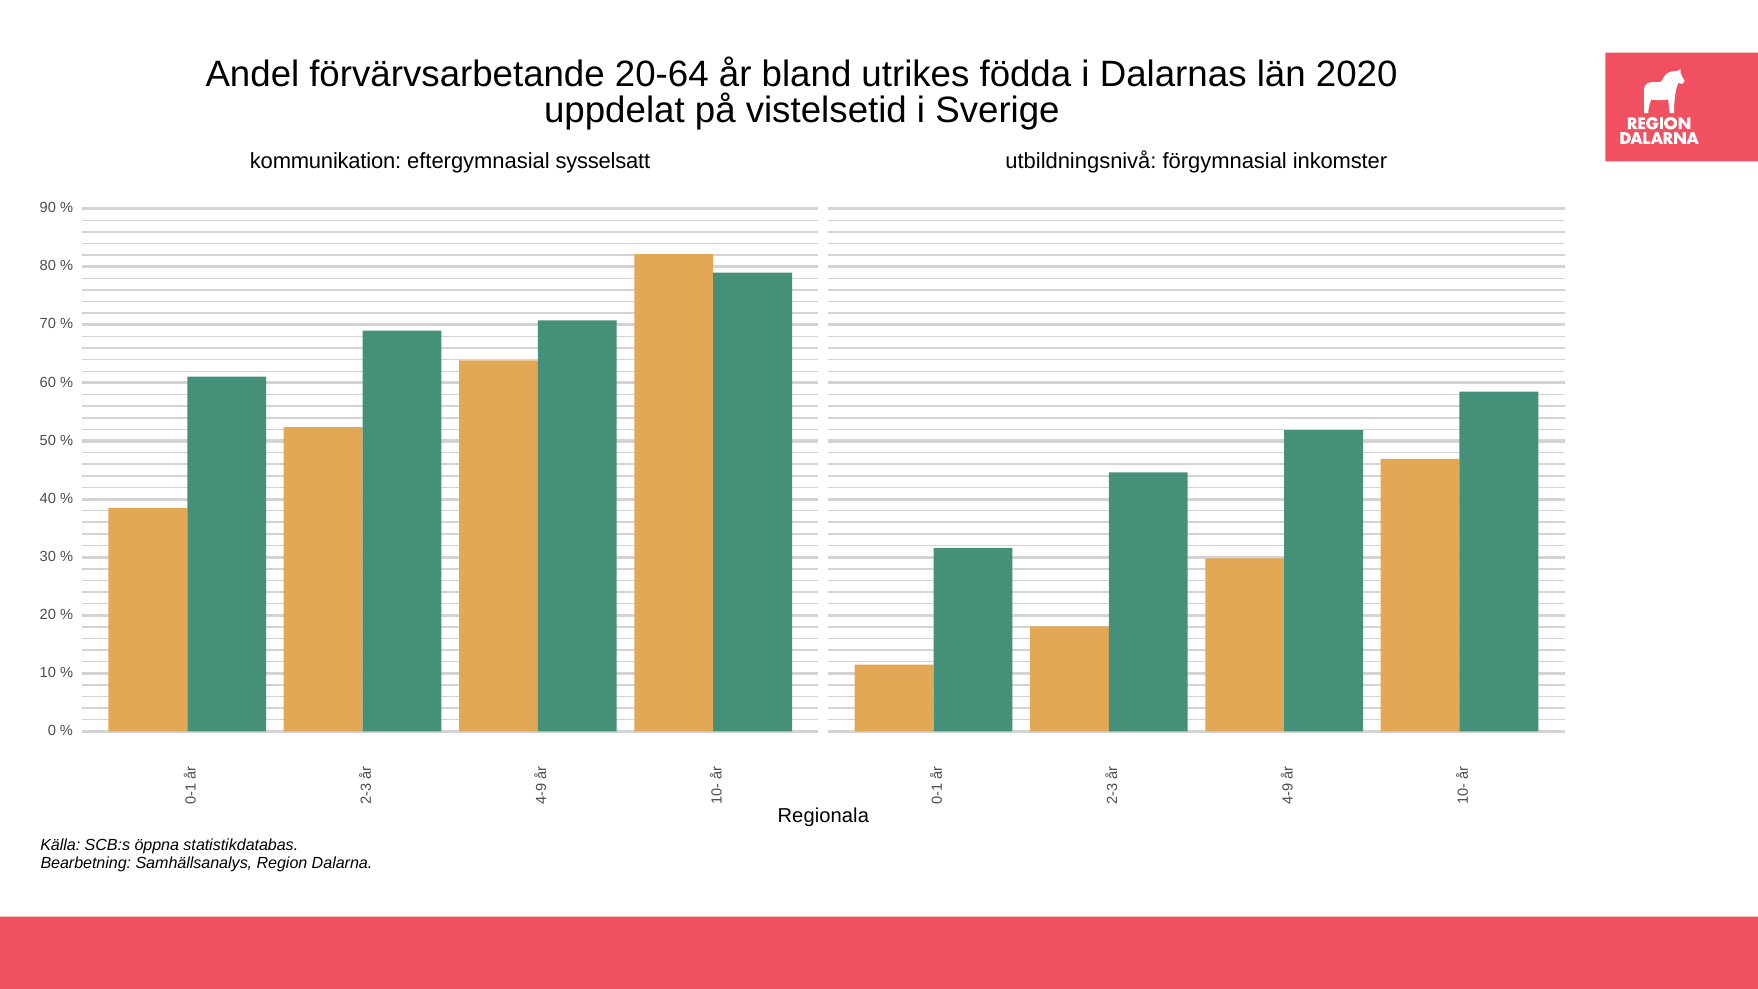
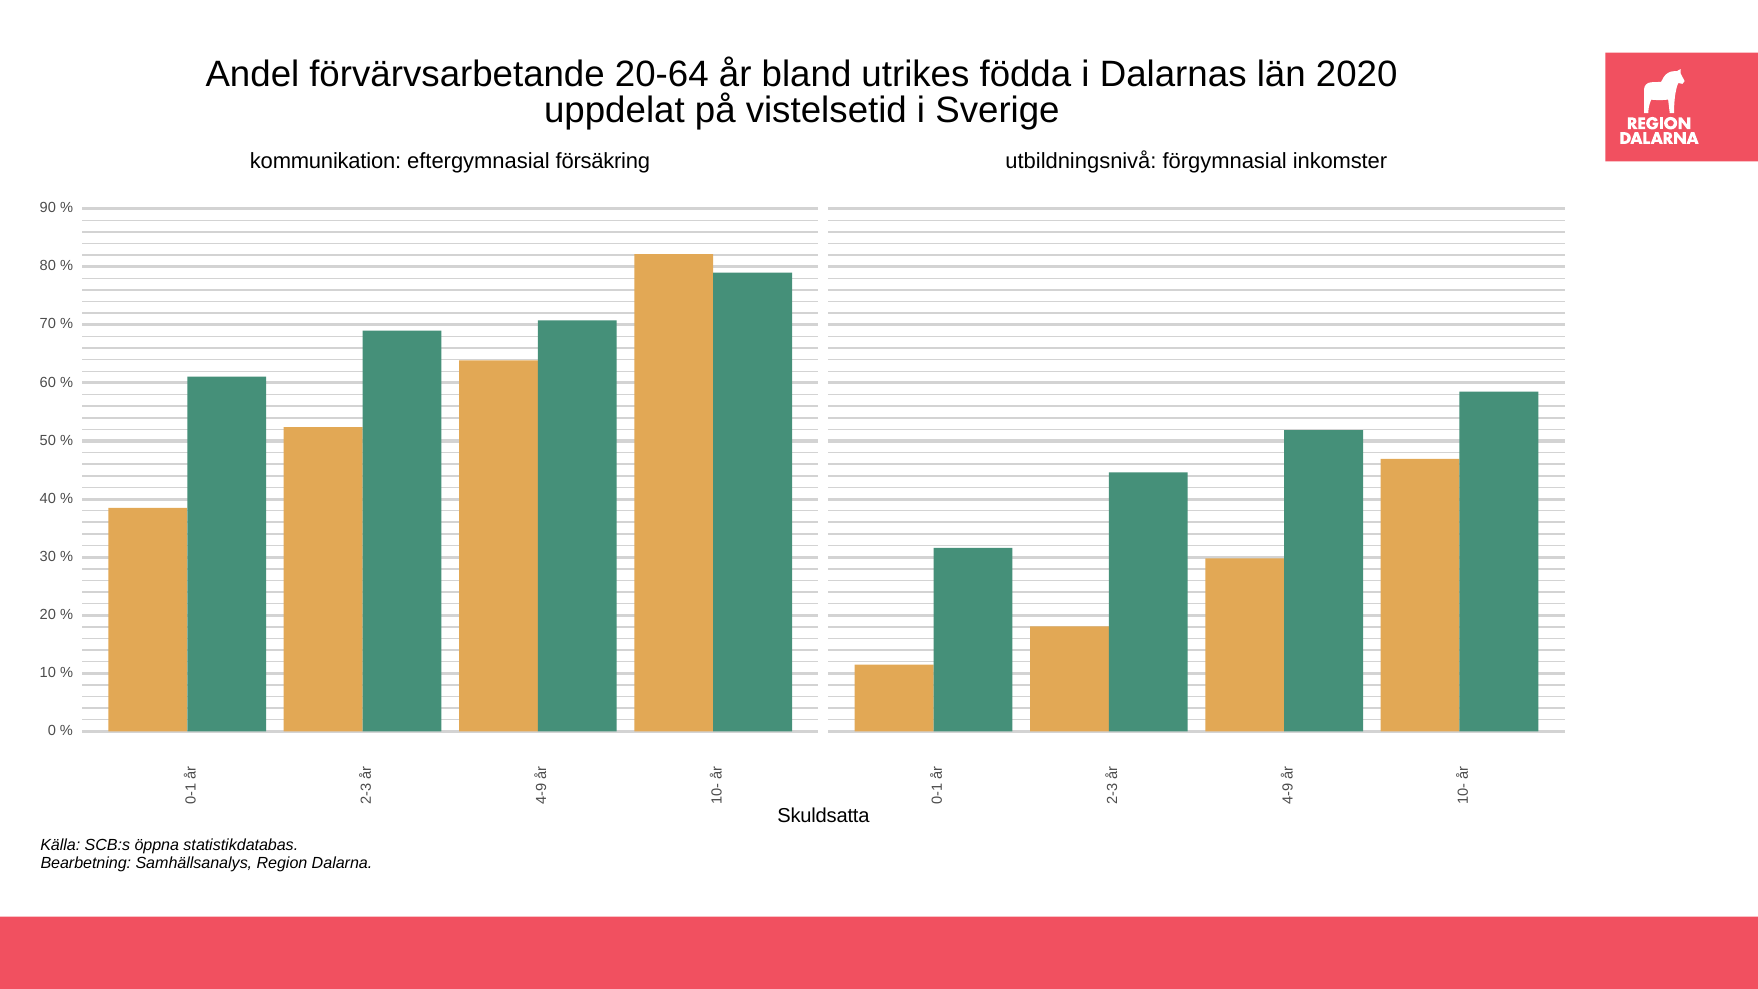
sysselsatt: sysselsatt -> försäkring (603, 161)
Regionala: Regionala -> Skuldsatta (823, 816)
